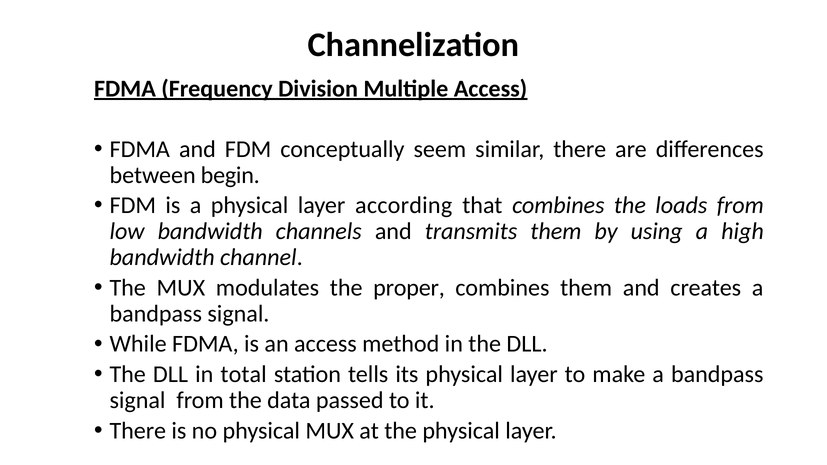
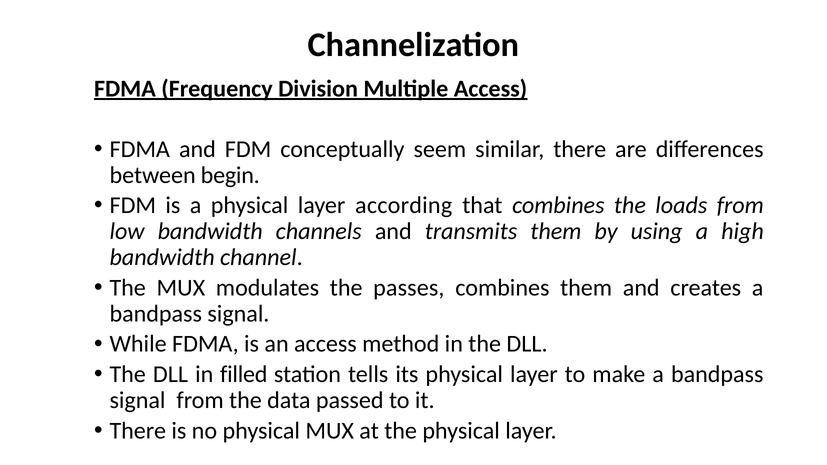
proper: proper -> passes (409, 288)
total: total -> filled (244, 374)
